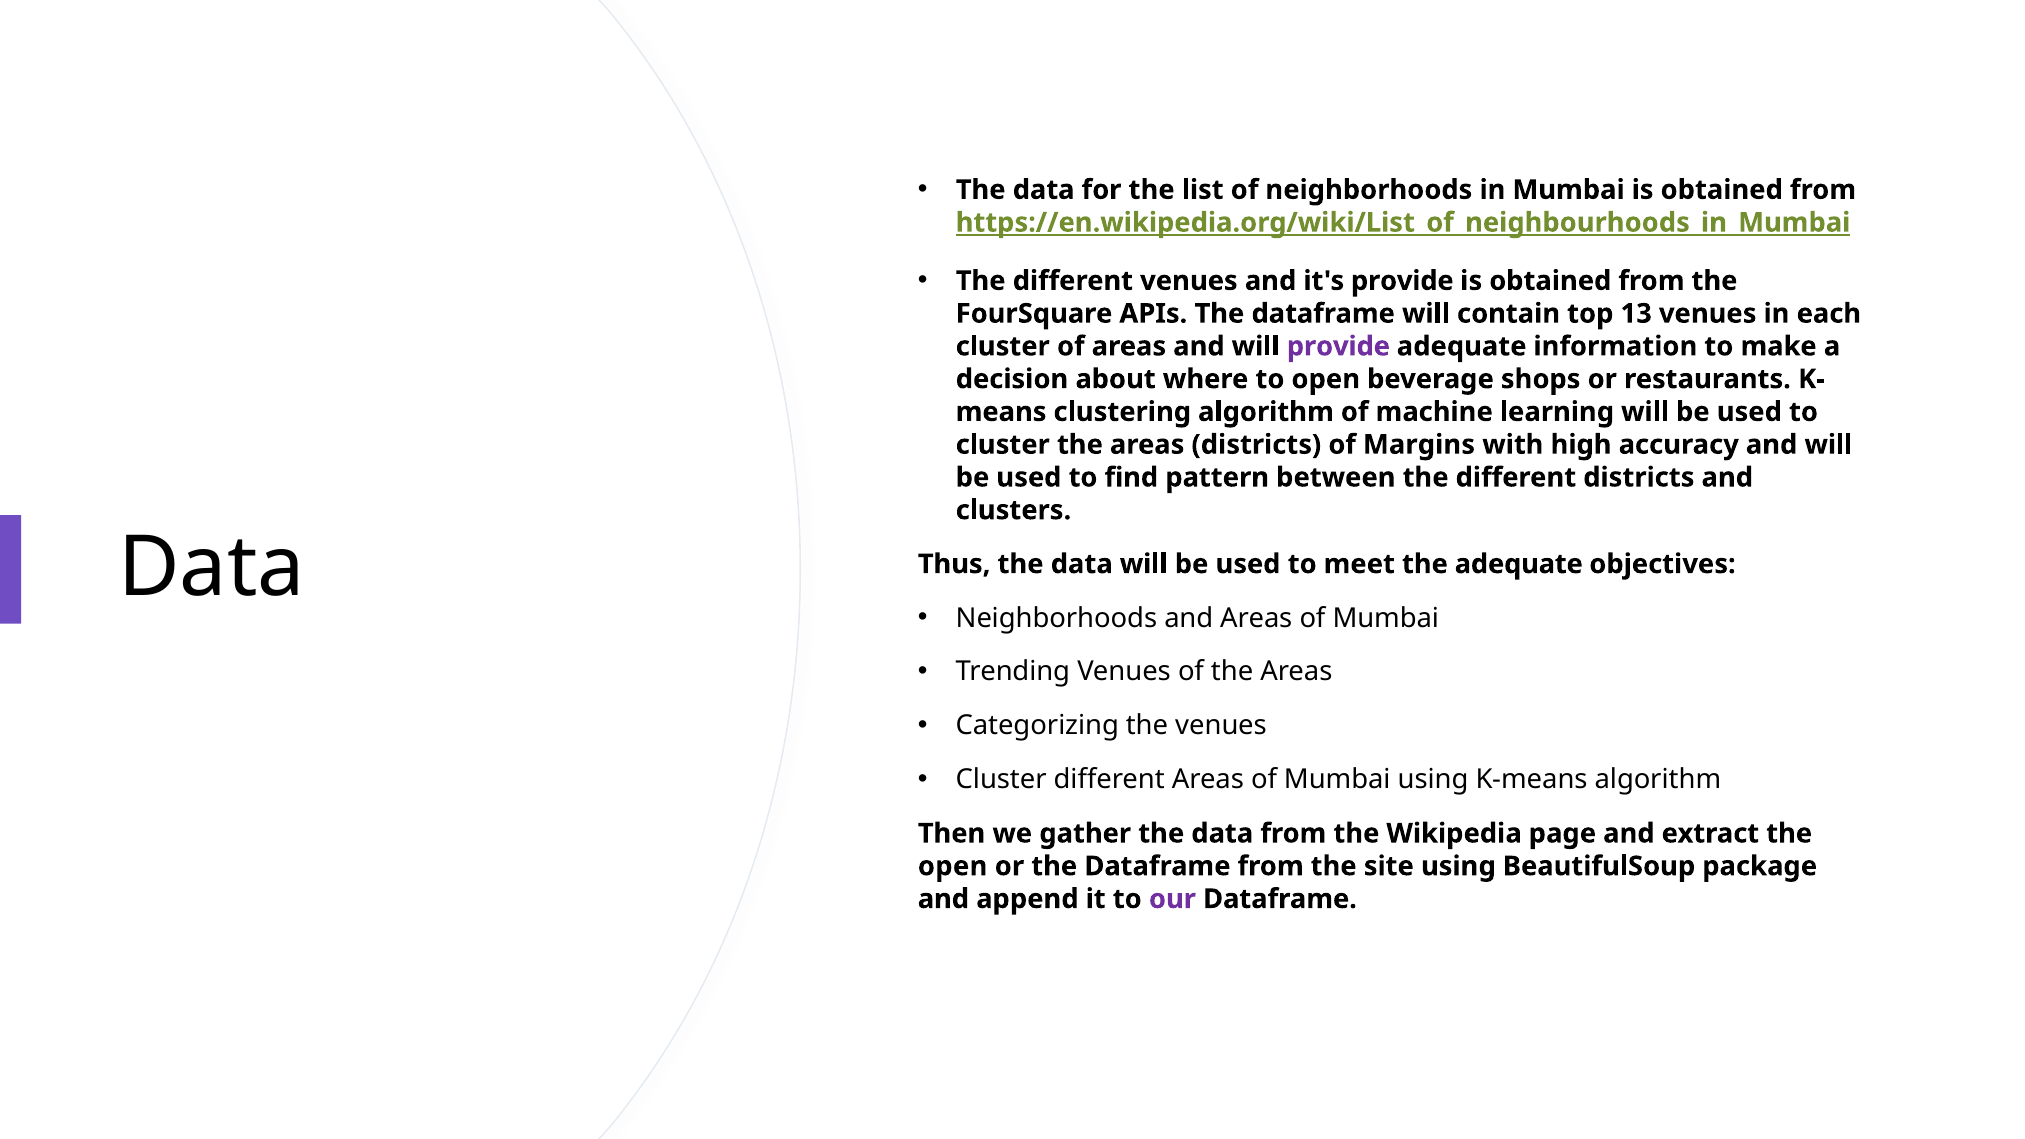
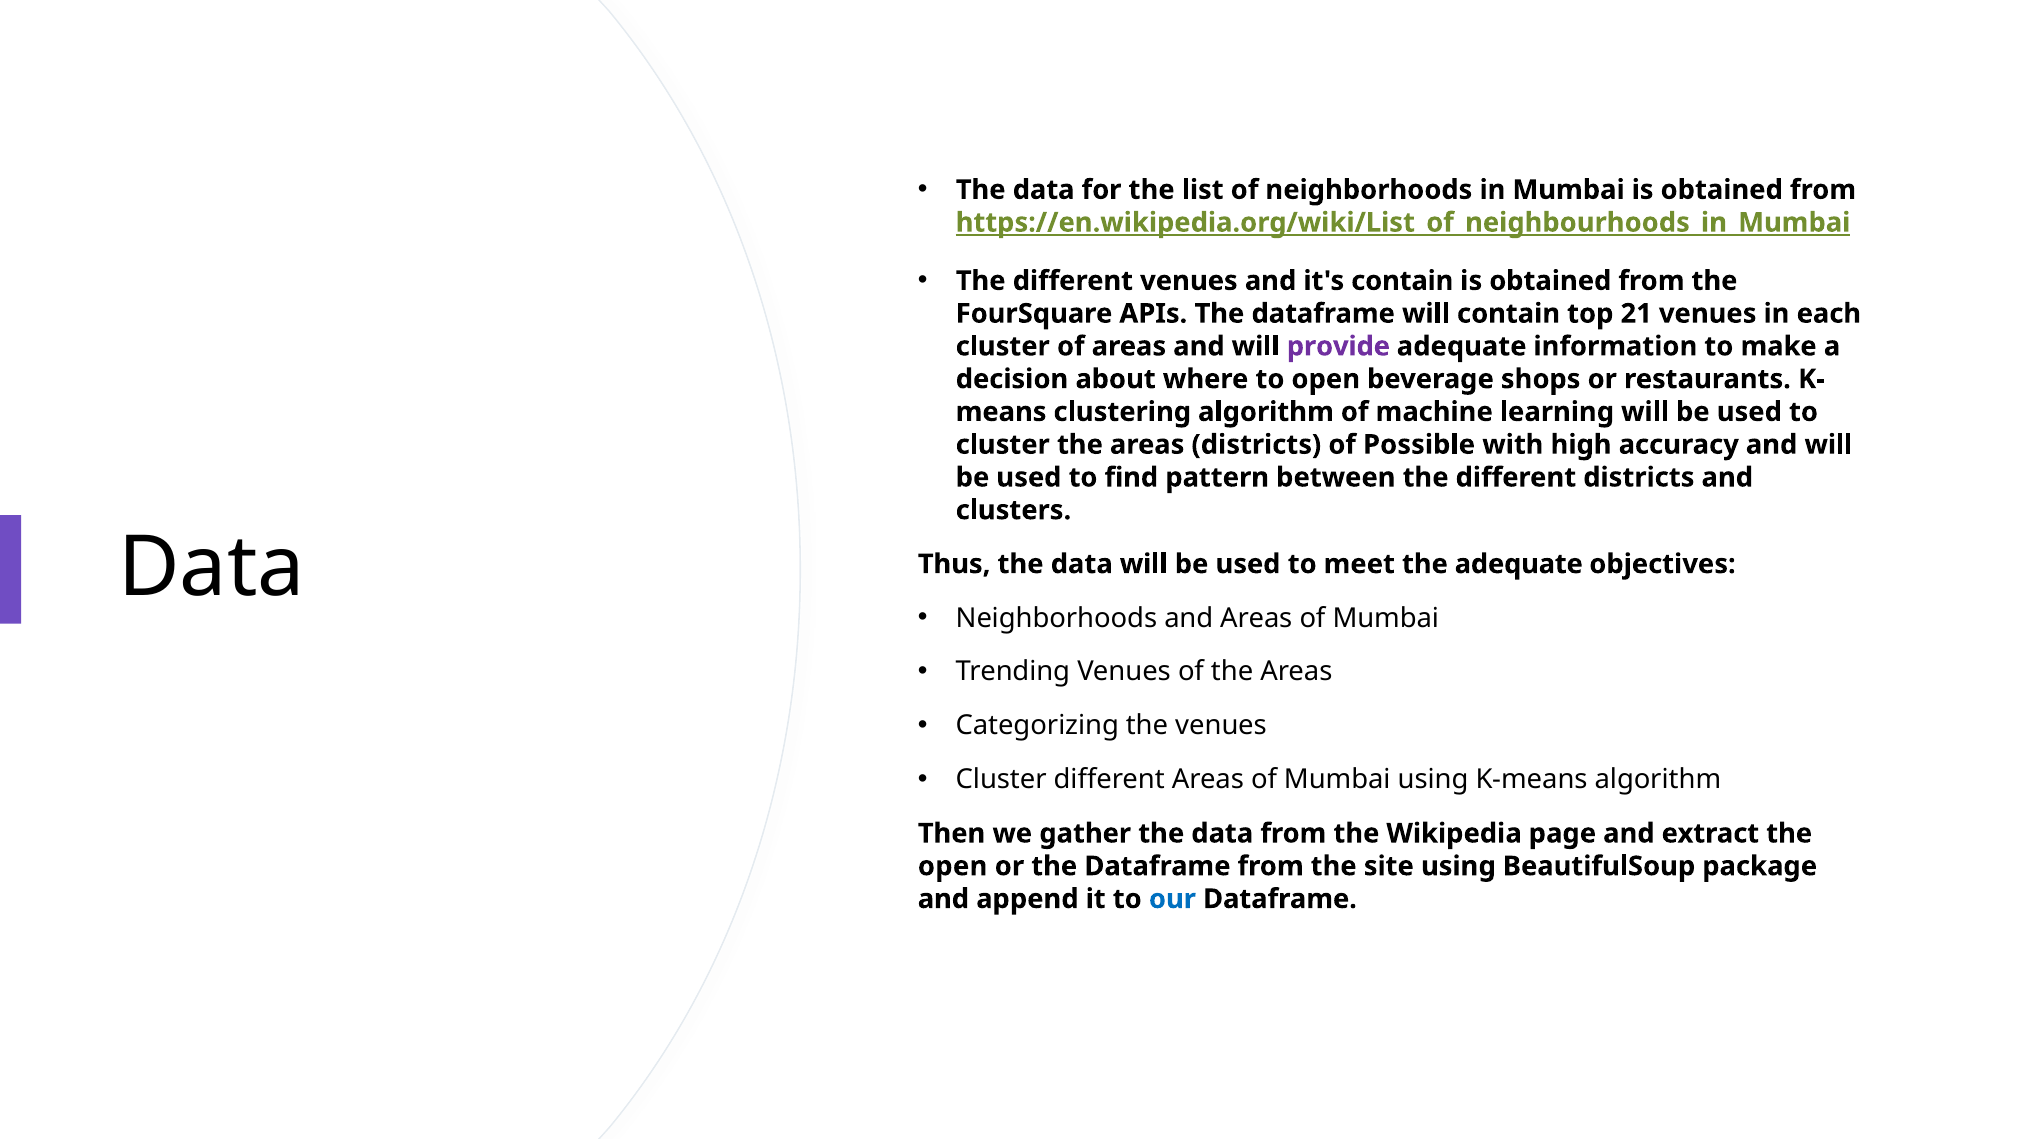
it's provide: provide -> contain (1402, 281)
13: 13 -> 21 (1636, 314)
Margins: Margins -> Possible (1419, 445)
our colour: purple -> blue (1172, 899)
